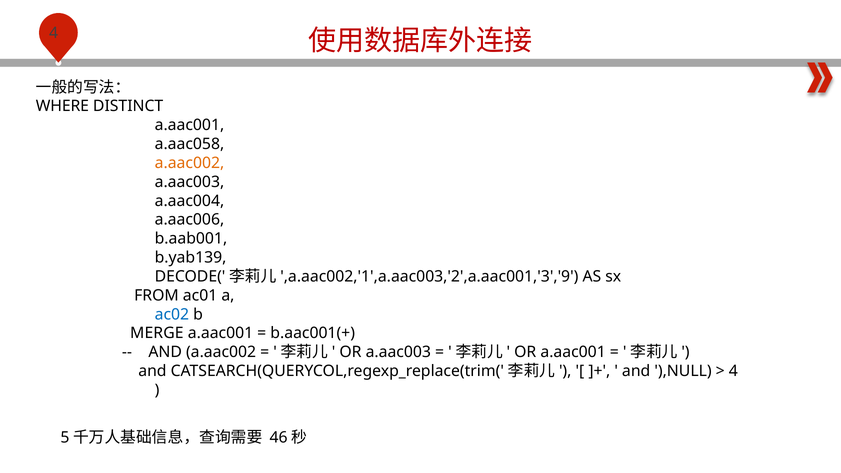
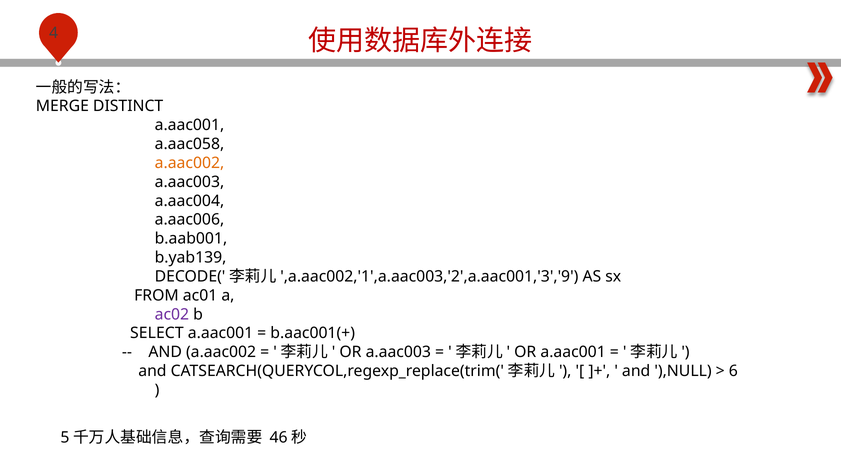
WHERE: WHERE -> MERGE (62, 106)
ac02 colour: blue -> purple (172, 314)
MERGE: MERGE -> SELECT (157, 333)
4: 4 -> 6 (733, 371)
